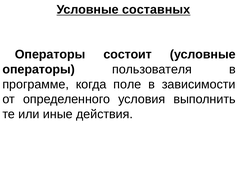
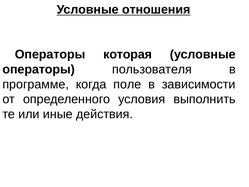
составных: составных -> отношения (156, 10)
состоит: состоит -> которая (128, 54)
